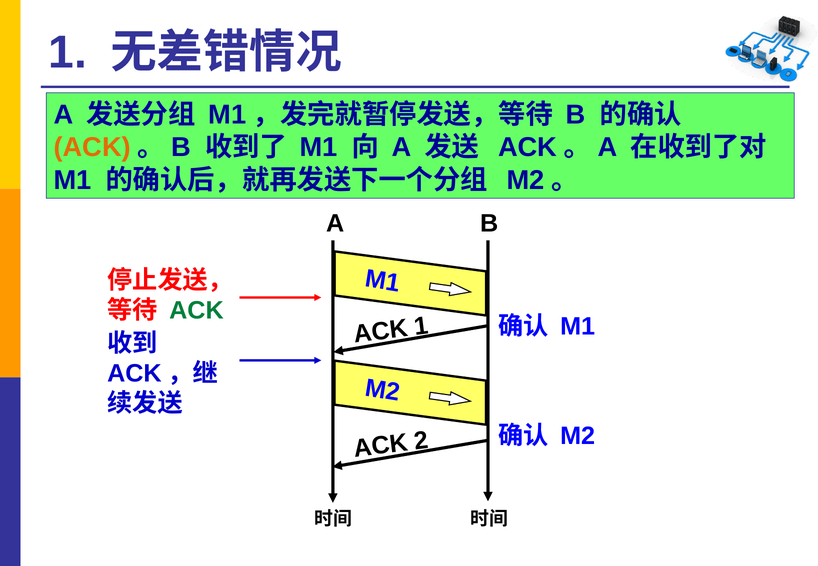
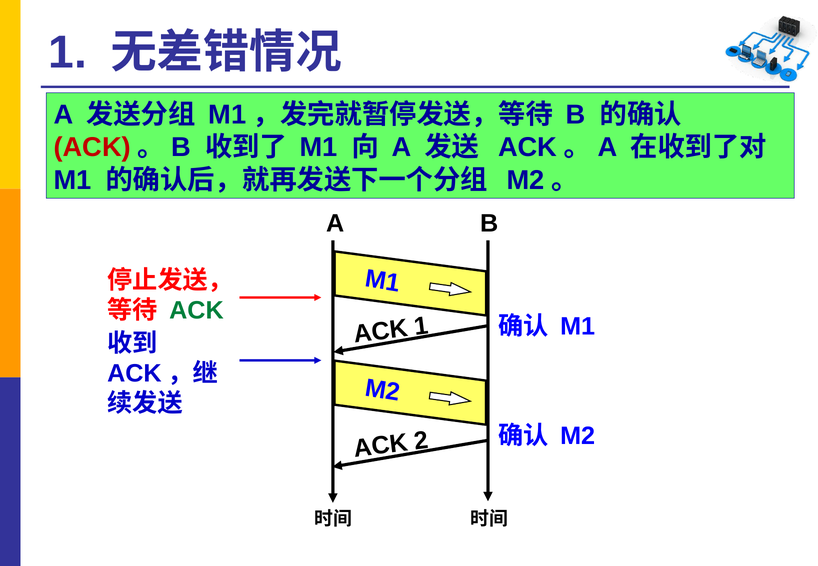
ACK colour: orange -> red (92, 148)
